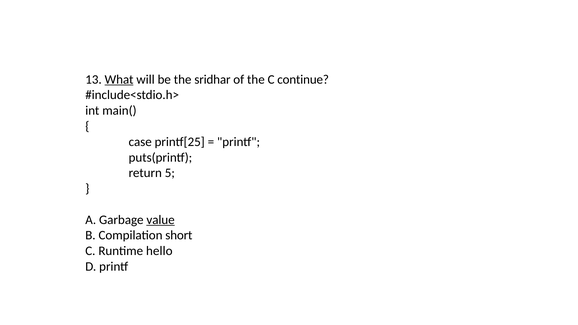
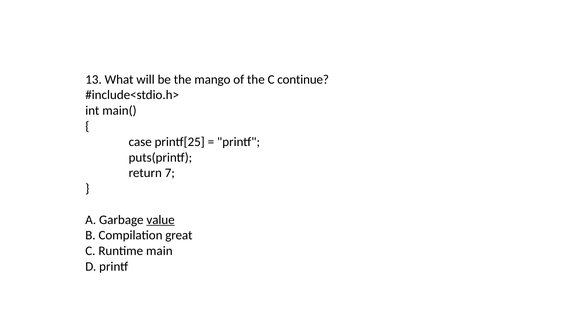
What underline: present -> none (119, 79)
sridhar: sridhar -> mango (212, 79)
5: 5 -> 7 (170, 173)
short: short -> great (179, 235)
hello: hello -> main (159, 251)
